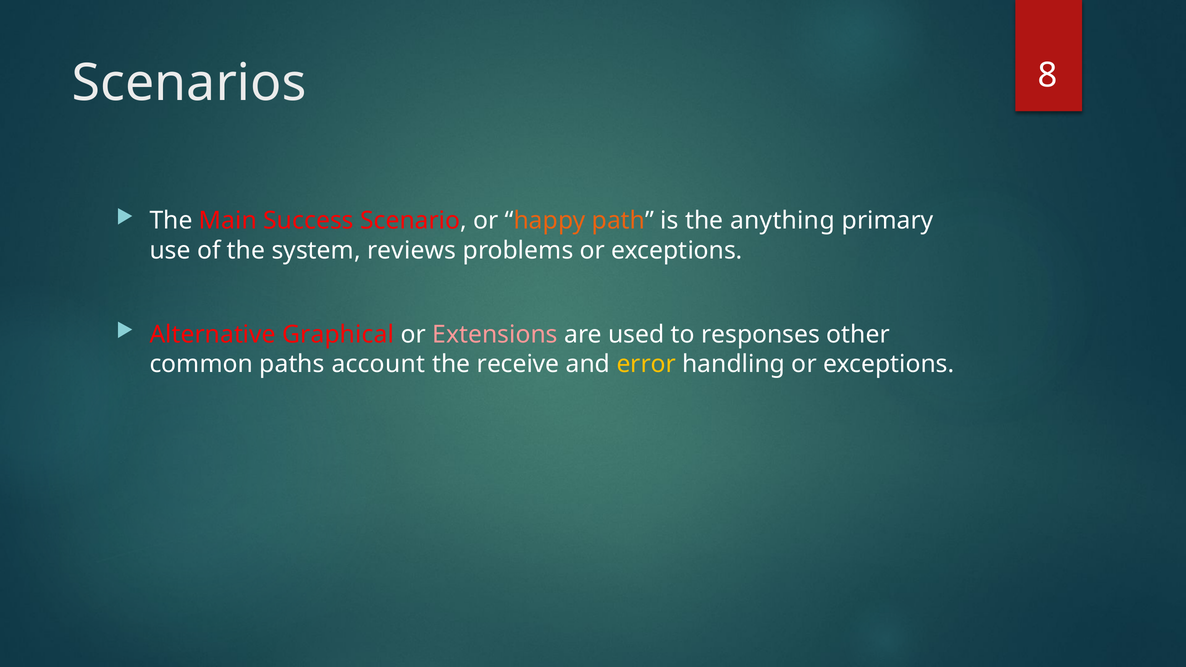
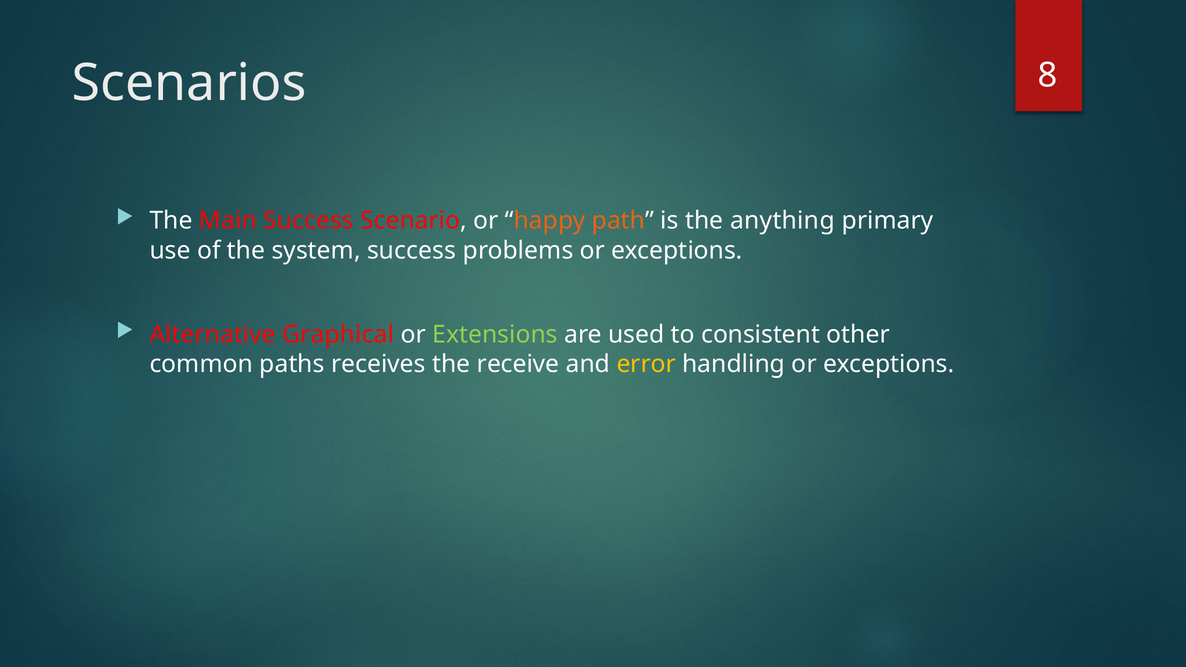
system reviews: reviews -> success (412, 250)
Extensions colour: pink -> light green (495, 334)
responses: responses -> consistent (761, 334)
account: account -> receives (378, 364)
